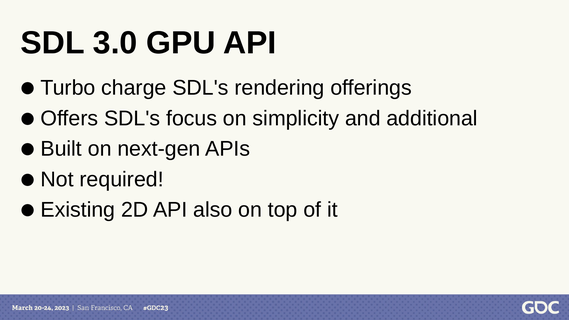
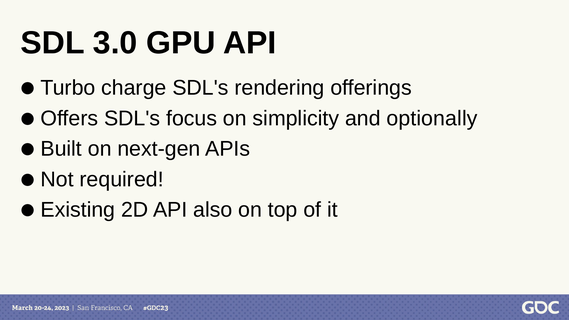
additional: additional -> optionally (432, 118)
